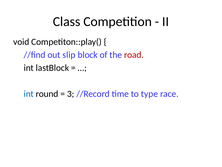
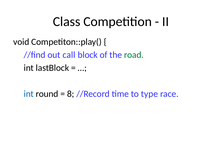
slip: slip -> call (69, 55)
road colour: red -> green (134, 55)
3: 3 -> 8 (71, 94)
